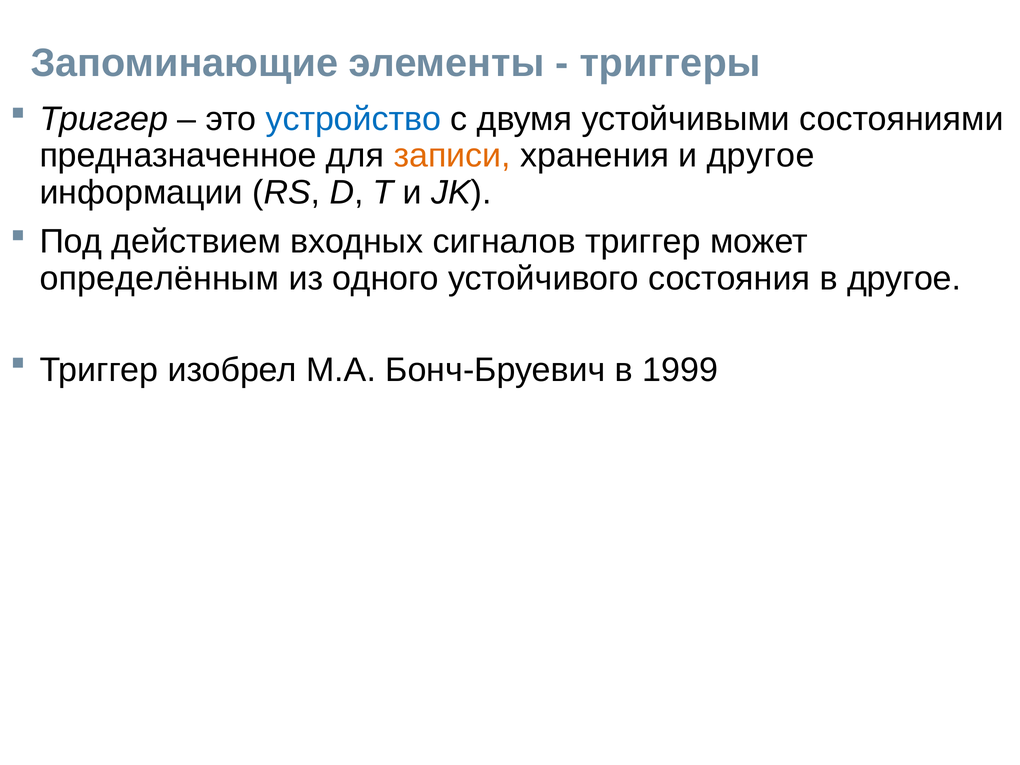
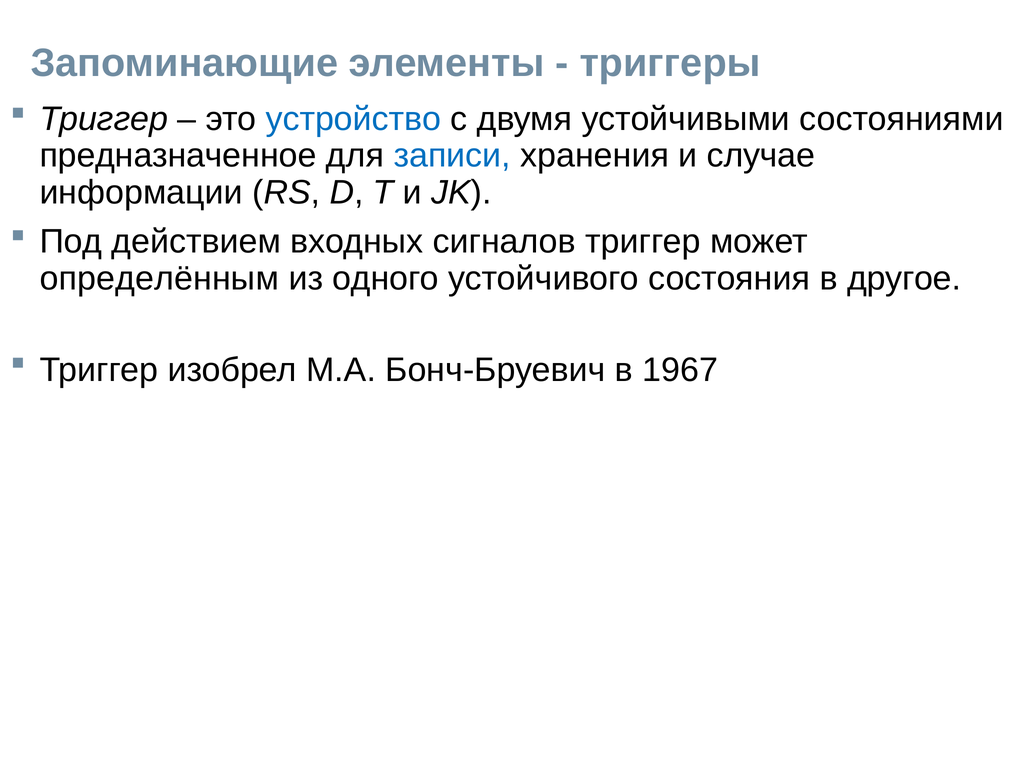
записи colour: orange -> blue (452, 156)
и другое: другое -> случае (761, 156)
1999: 1999 -> 1967 (680, 370)
